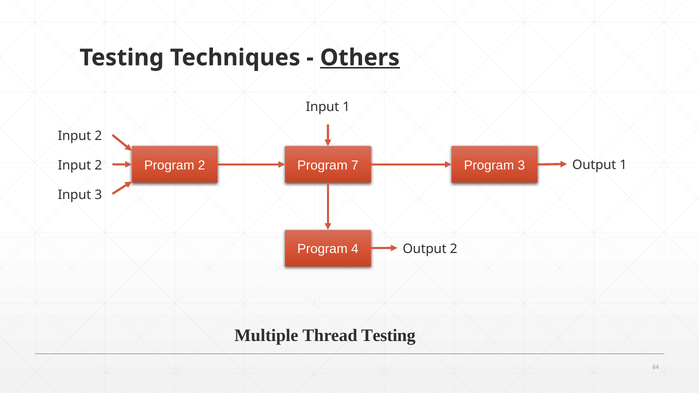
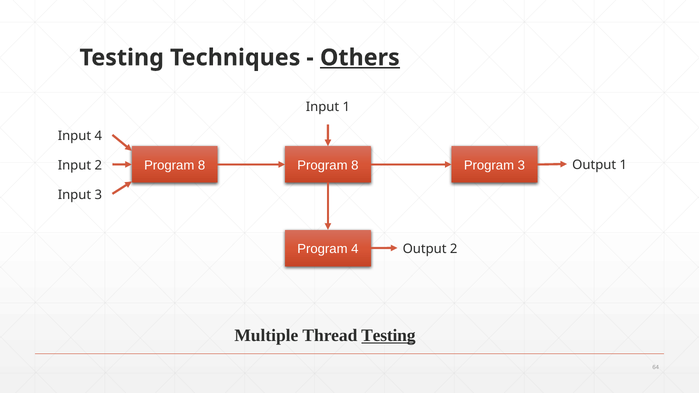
2: 2 -> 4 (98, 136)
2: 2 -> 8 (202, 165)
7: 7 -> 8 (355, 165)
Testing underline: none -> present (388, 336)
